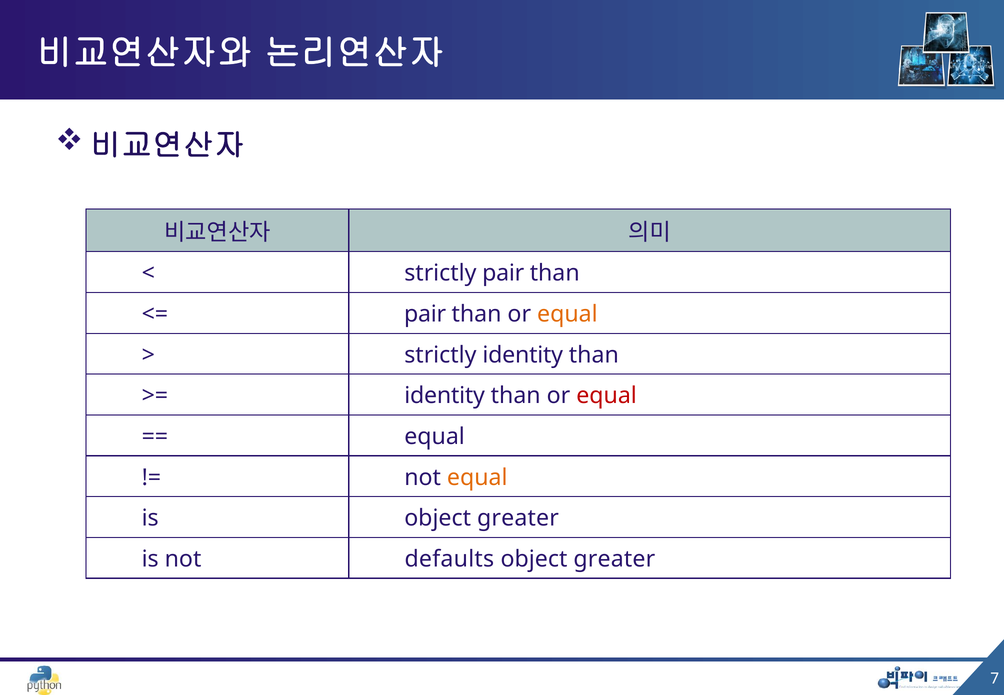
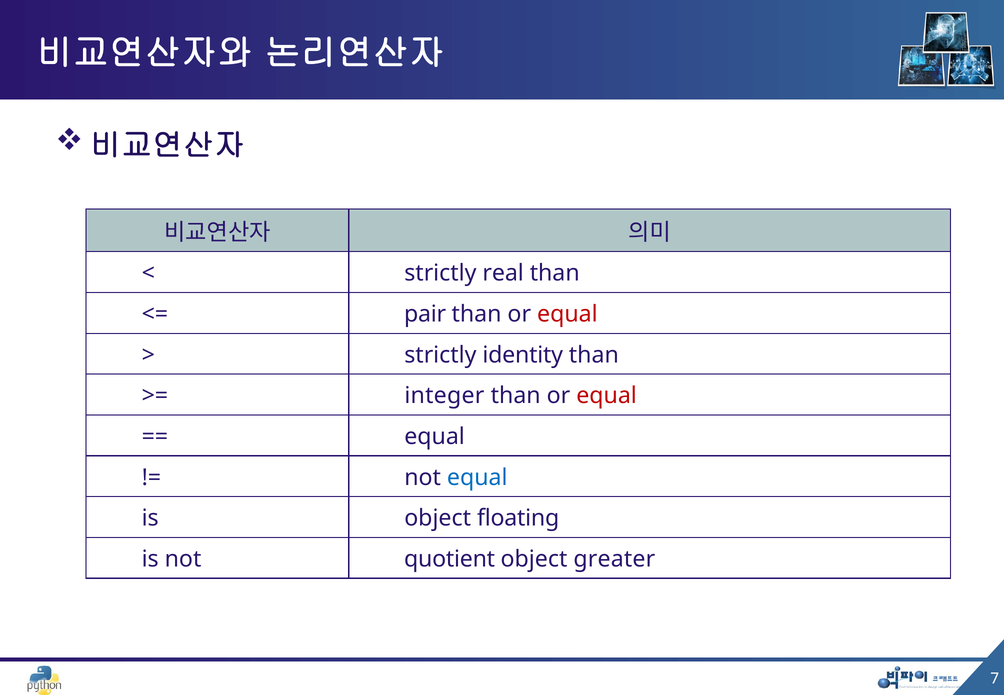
strictly pair: pair -> real (503, 273)
equal colour: orange -> red (567, 314)
identity: identity -> integer (444, 396)
equal colour: orange -> blue (477, 478)
is object greater: greater -> floating (518, 518)
defaults: defaults -> quotient (450, 559)
